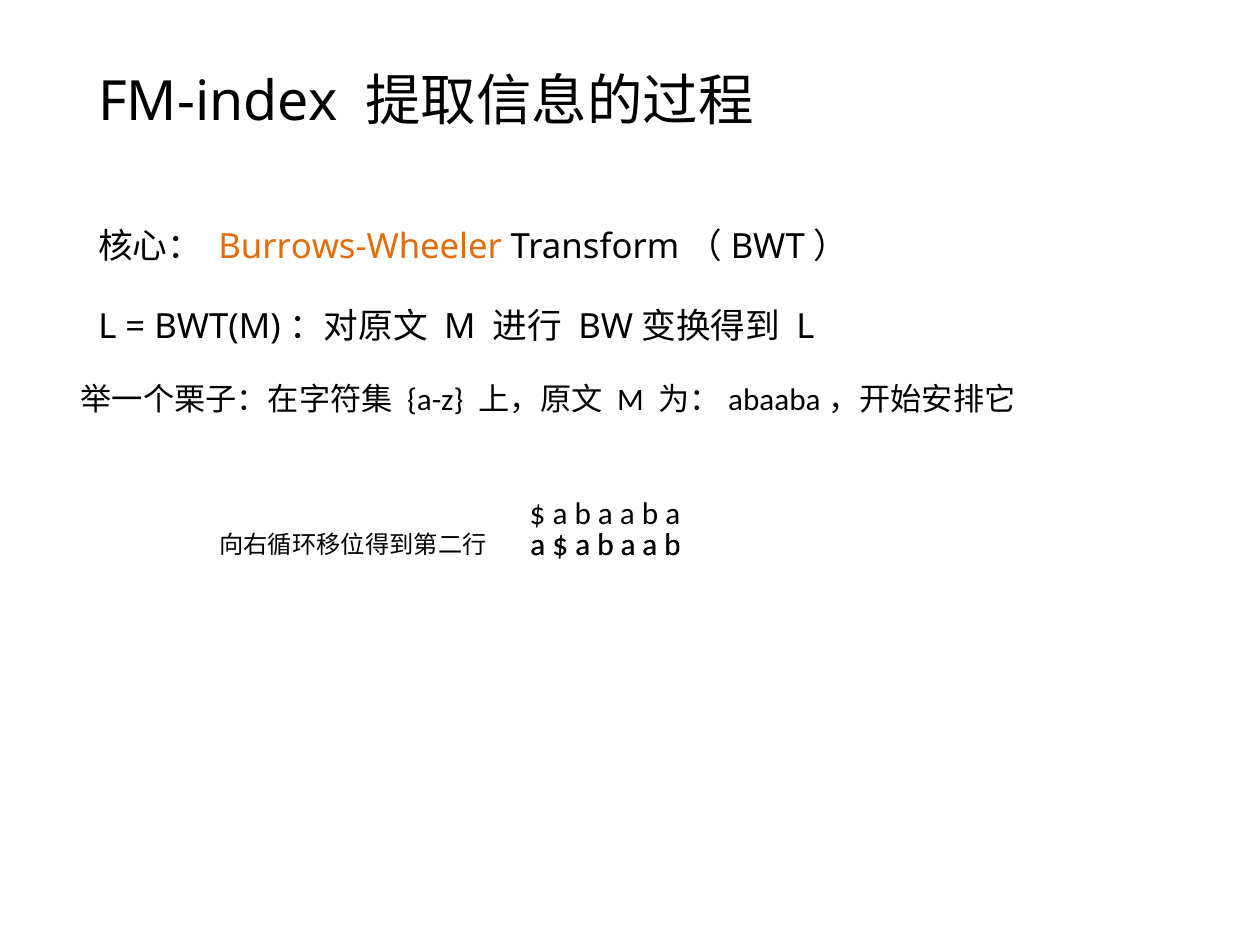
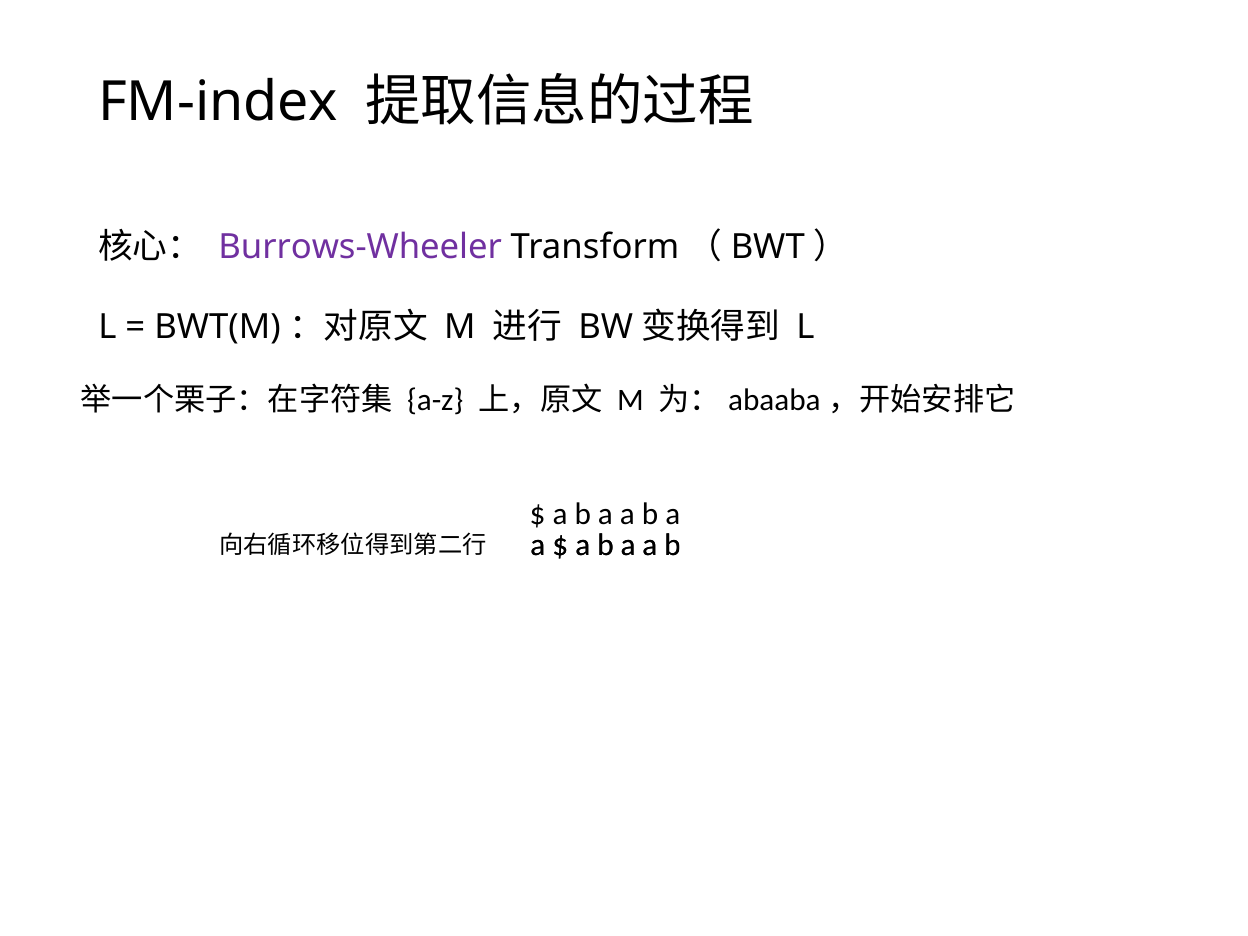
Burrows-Wheeler colour: orange -> purple (360, 247)
